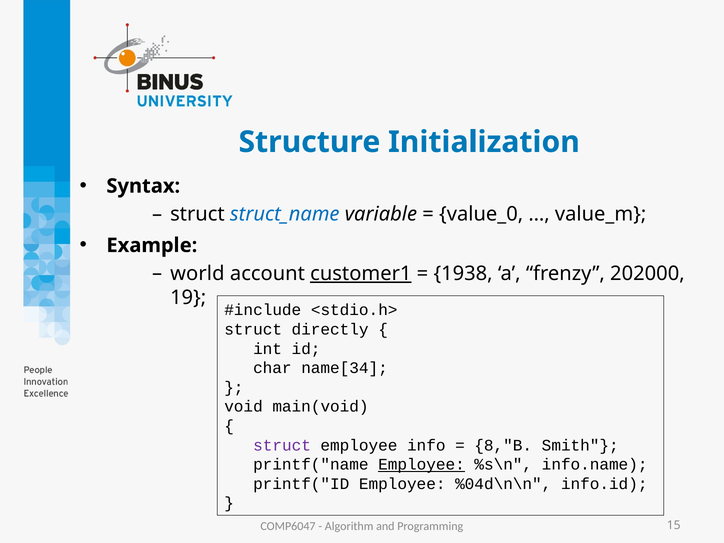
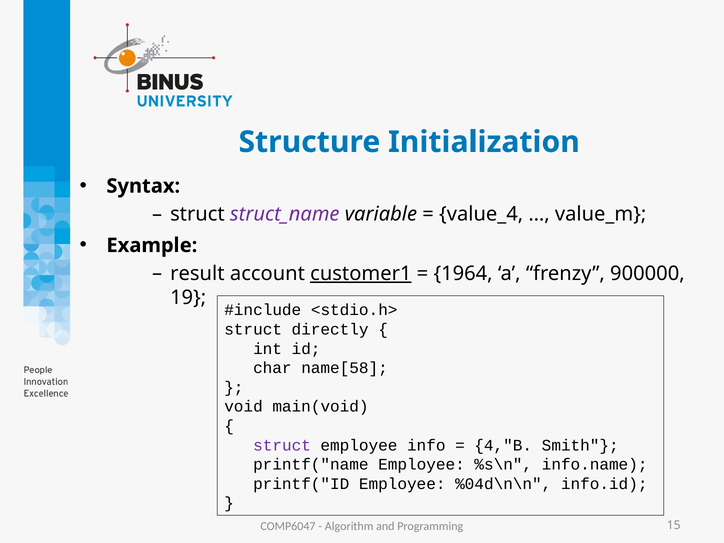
struct_name colour: blue -> purple (285, 214)
value_0: value_0 -> value_4 (481, 214)
world: world -> result (197, 274)
1938: 1938 -> 1964 (463, 274)
202000: 202000 -> 900000 (647, 274)
name[34: name[34 -> name[58 (345, 368)
8,"B: 8,"B -> 4,"B (503, 445)
Employee underline: present -> none (422, 464)
